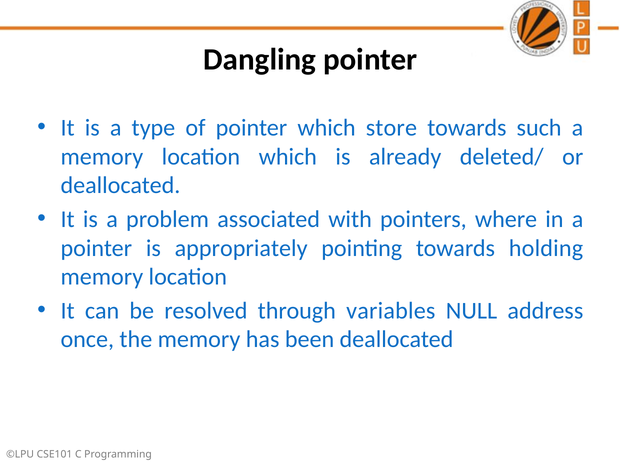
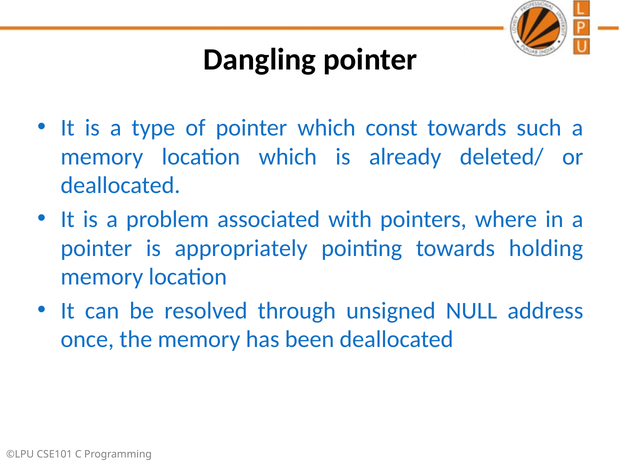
store: store -> const (392, 128)
variables: variables -> unsigned (391, 311)
